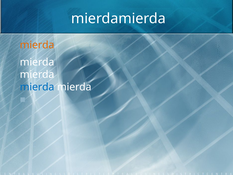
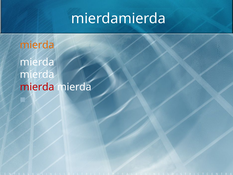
mierda colour: blue -> red (37, 87)
